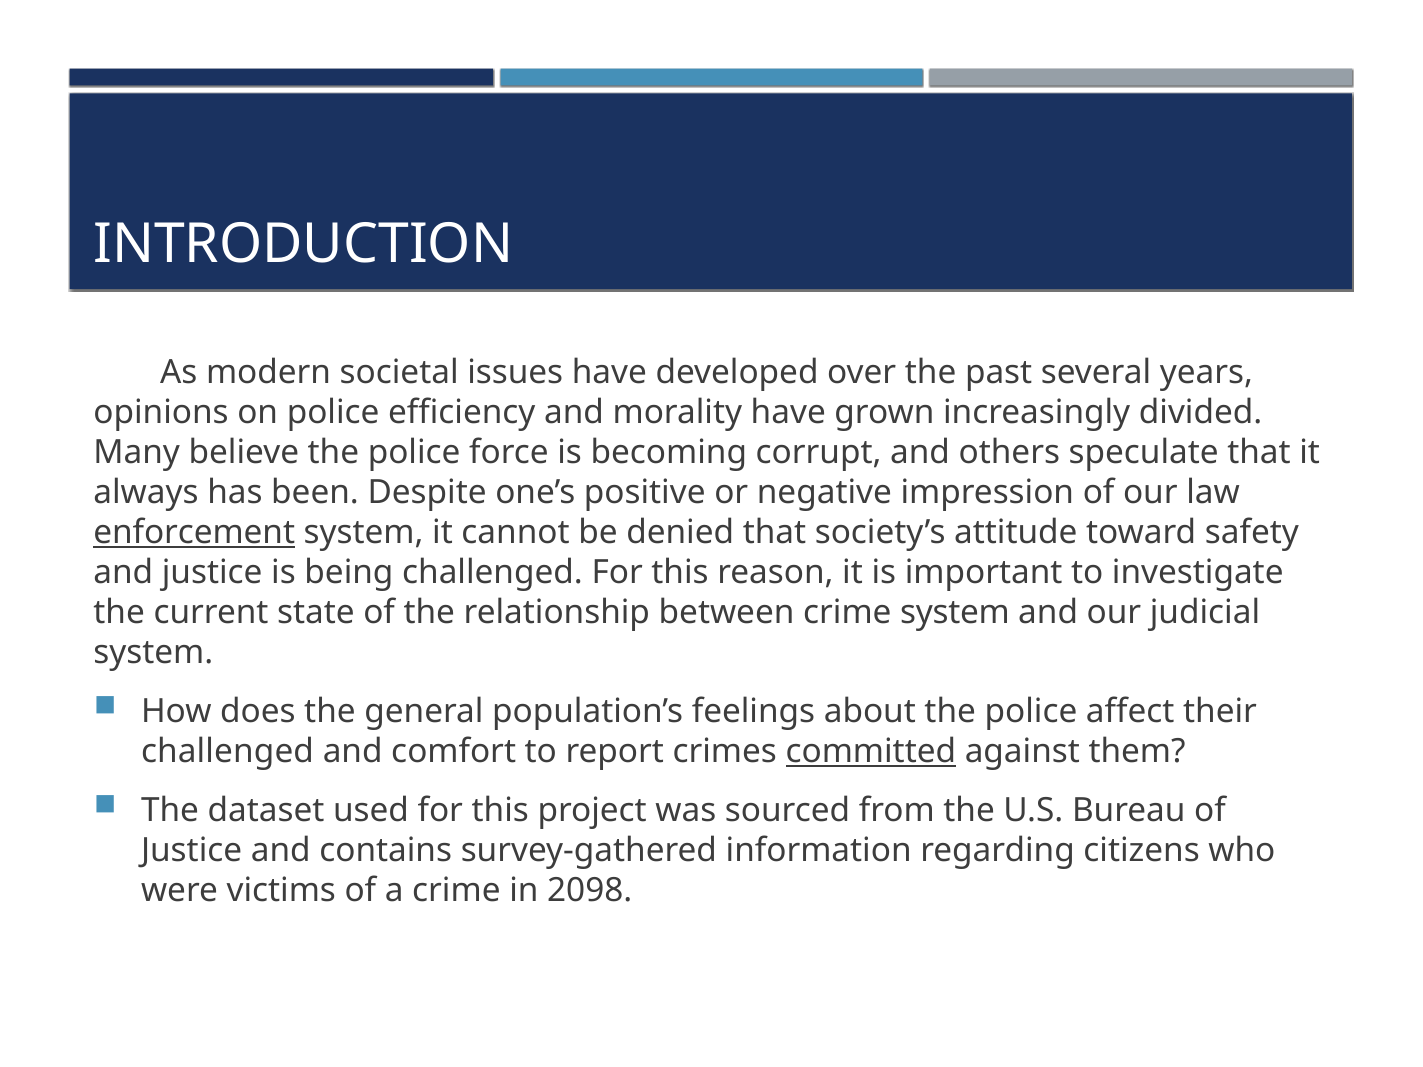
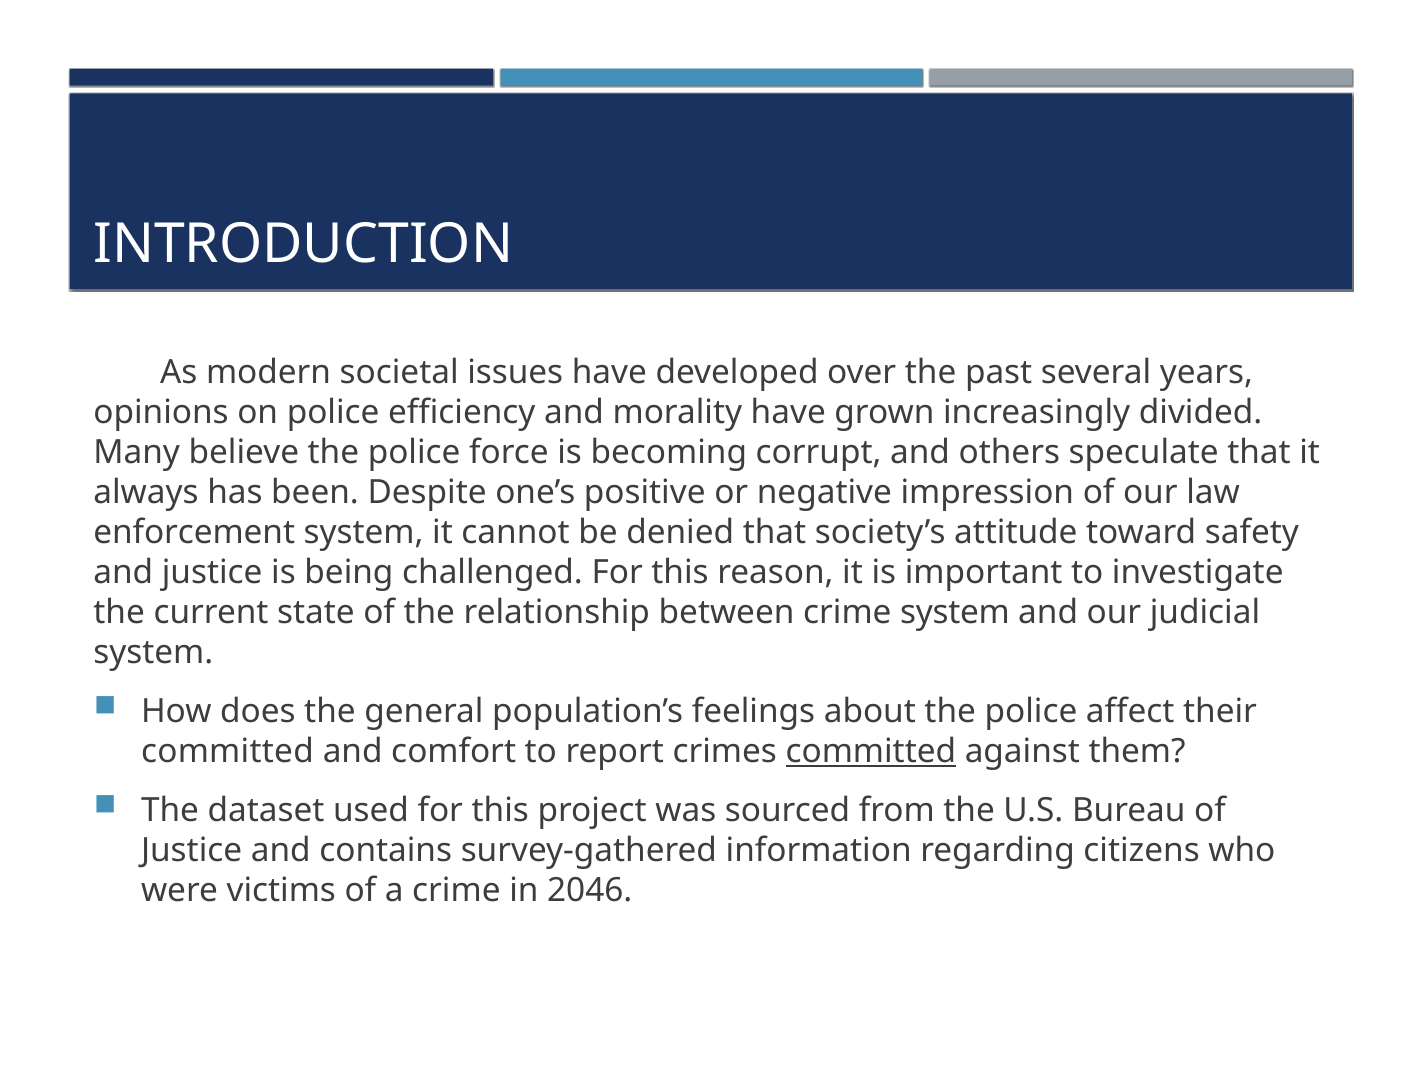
enforcement underline: present -> none (194, 533)
challenged: challenged -> committed (227, 752)
2098: 2098 -> 2046 (590, 891)
